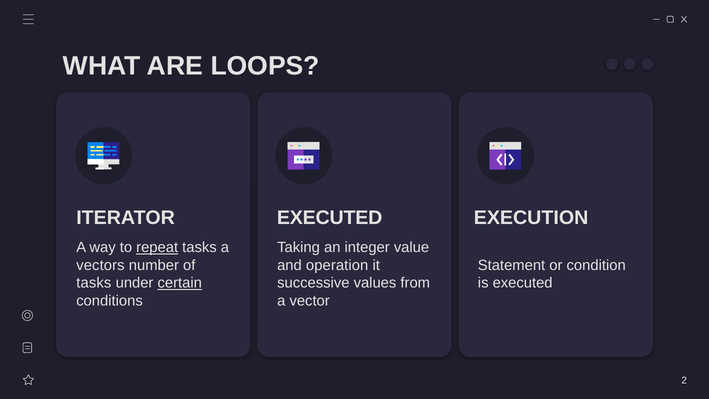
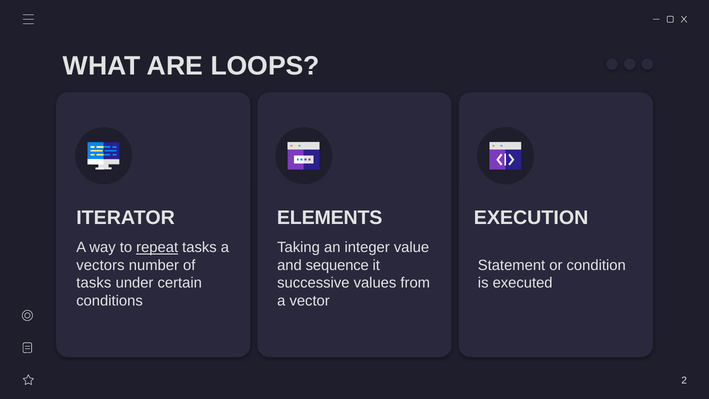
EXECUTED: EXECUTED -> ELEMENTS (330, 217)
operation: operation -> sequence (337, 265)
certain underline: present -> none (180, 283)
